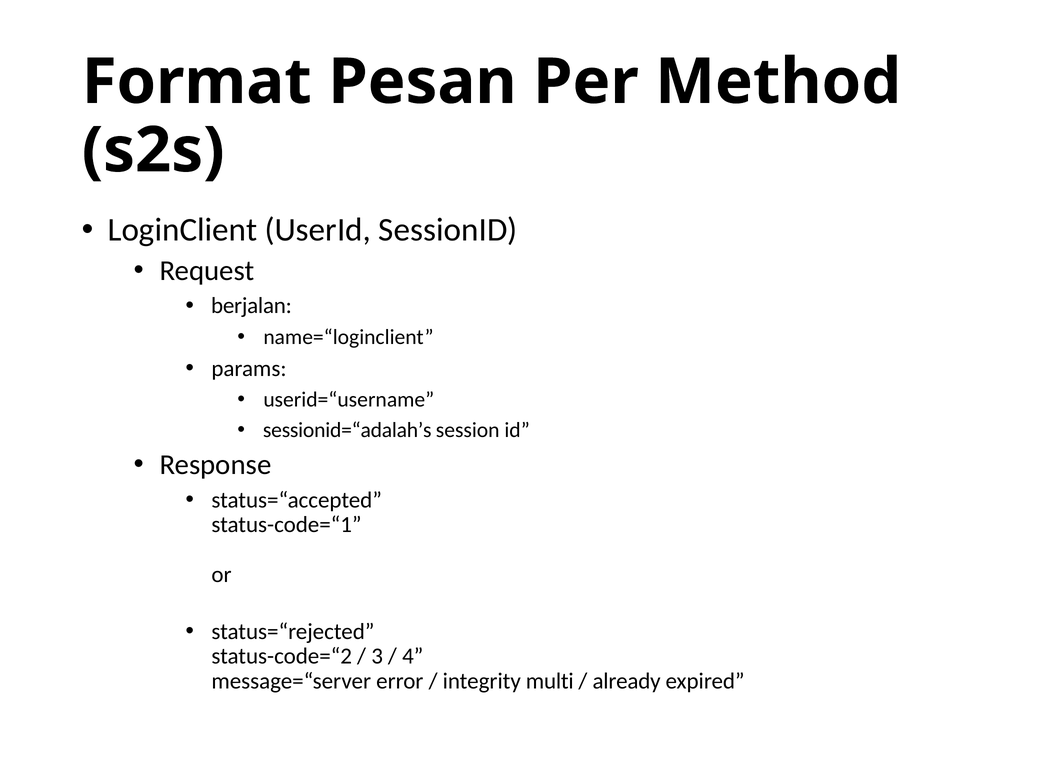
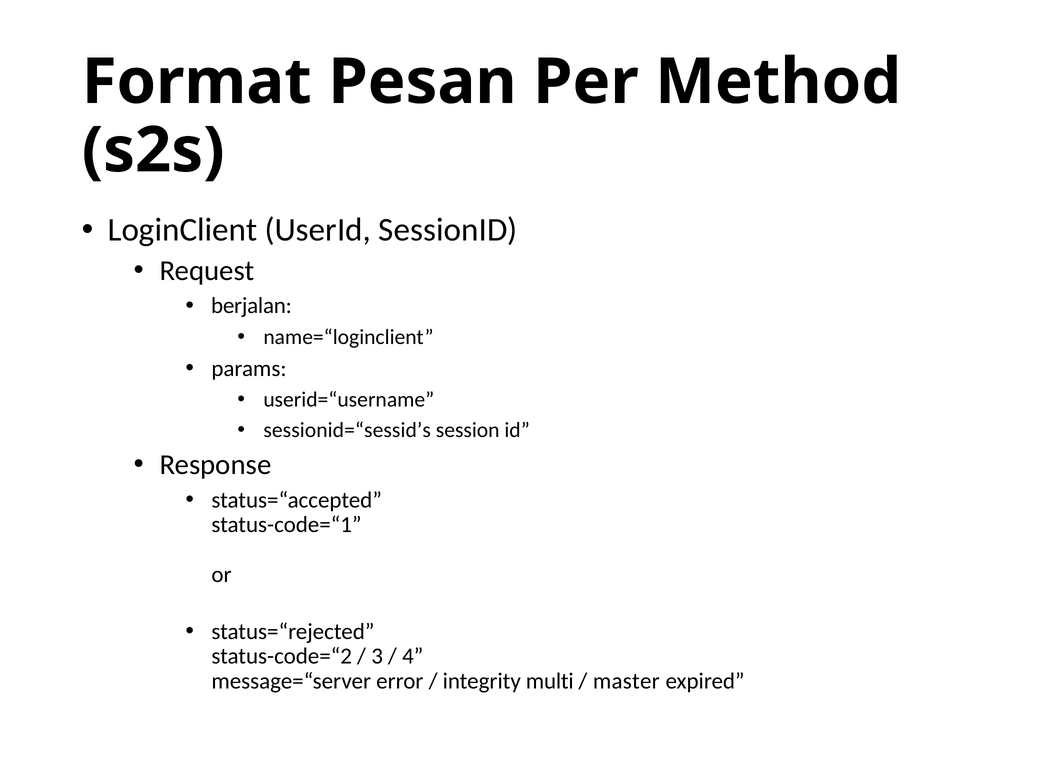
sessionid=“adalah’s: sessionid=“adalah’s -> sessionid=“sessid’s (347, 431)
already: already -> master (626, 682)
